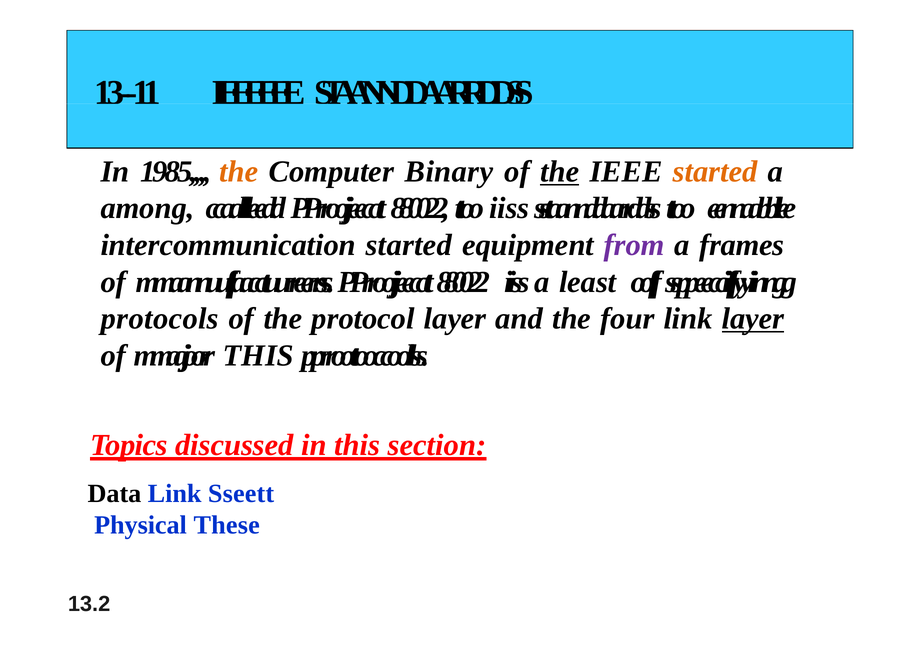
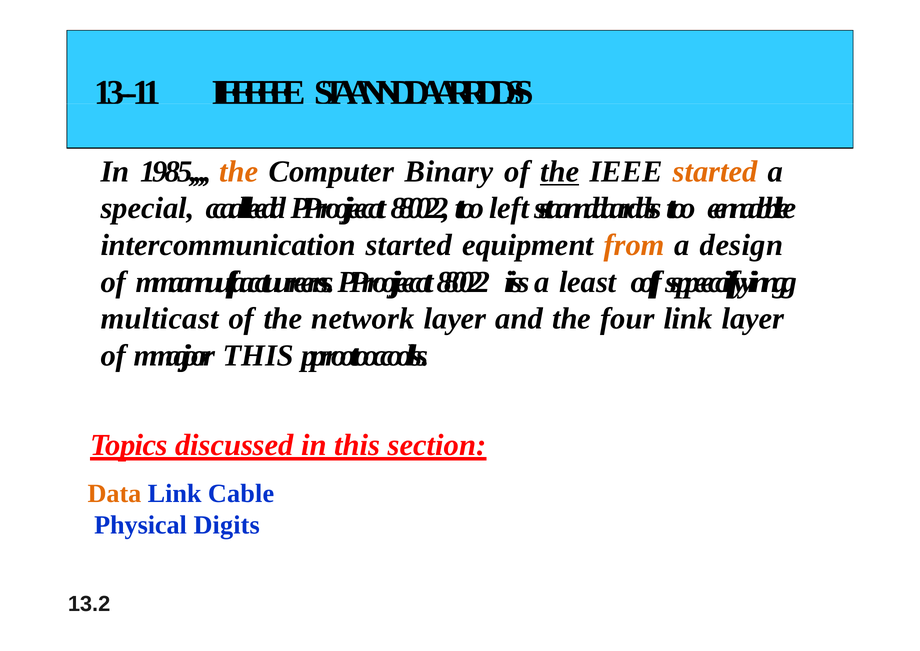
among: among -> special (148, 208)
ttoo iiss: iiss -> left (509, 208)
from colour: purple -> orange (634, 245)
frames: frames -> design (742, 245)
protocols: protocols -> multicast (160, 318)
protocol: protocol -> network (363, 318)
layer underline: present -> none (753, 318)
Data colour: black -> orange (114, 493)
Sseett: Sseett -> Cable (241, 493)
These: These -> Digits (227, 525)
